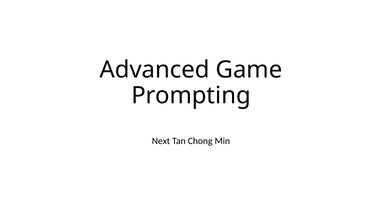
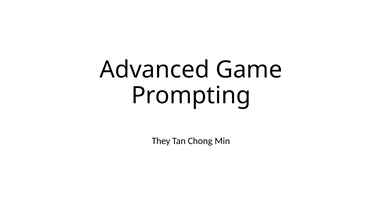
Next: Next -> They (161, 141)
